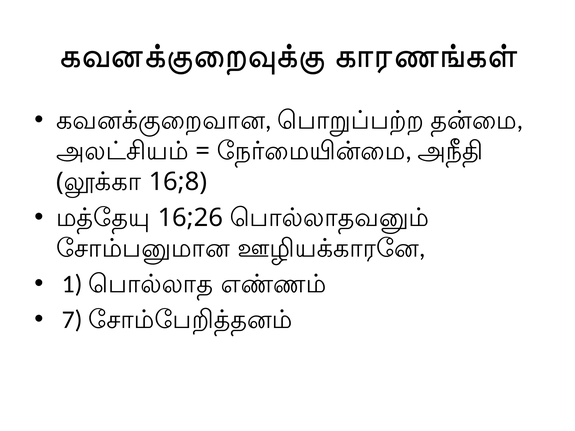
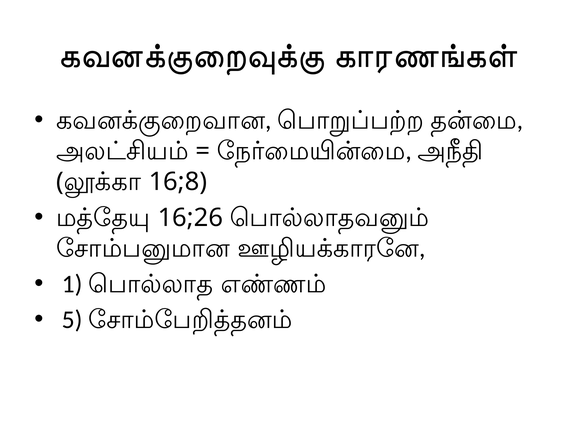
7: 7 -> 5 (72, 320)
